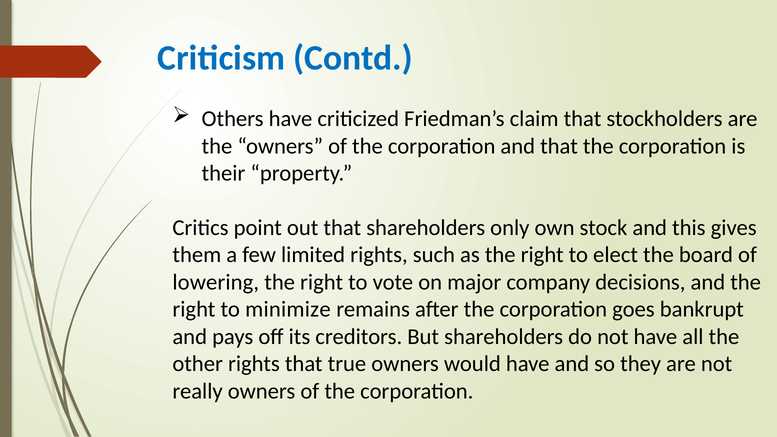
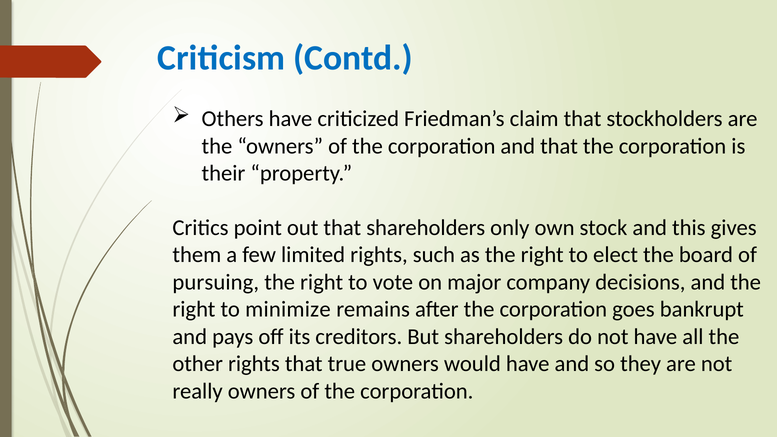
lowering: lowering -> pursuing (216, 282)
